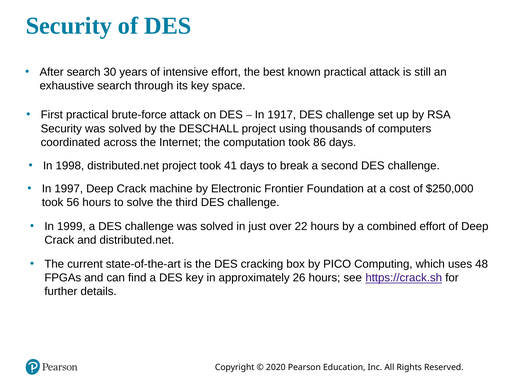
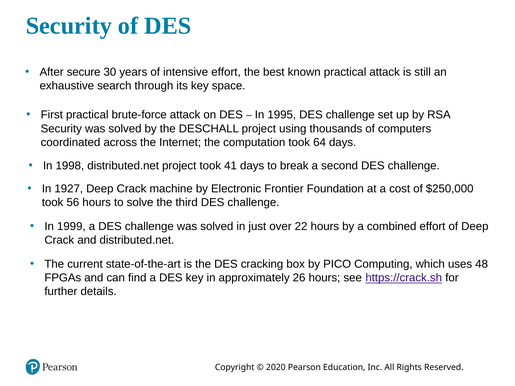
After search: search -> secure (84, 72)
1917: 1917 -> 1995 (282, 115)
86: 86 -> 64 (320, 142)
1997: 1997 -> 1927 (69, 189)
